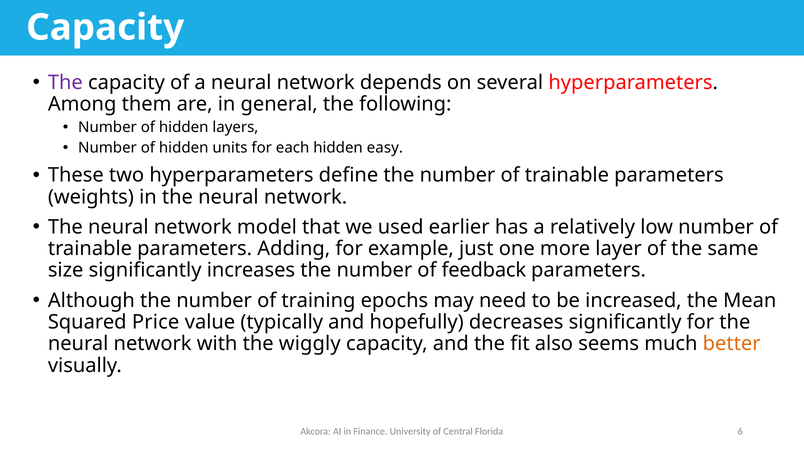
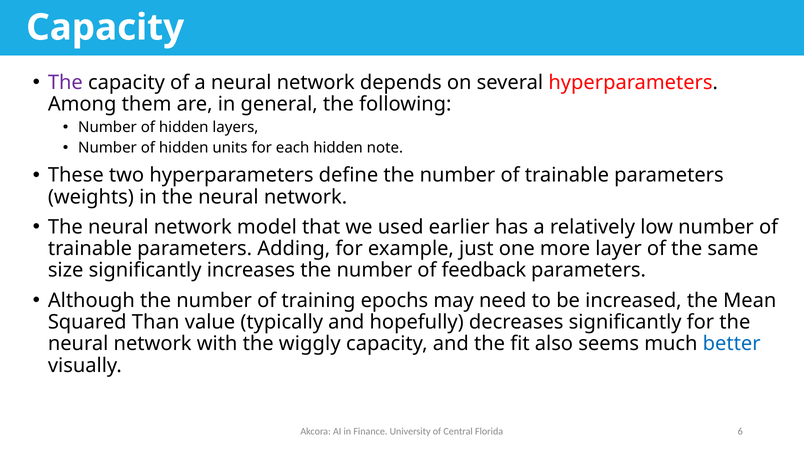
easy: easy -> note (385, 148)
Price: Price -> Than (156, 322)
better colour: orange -> blue (732, 344)
